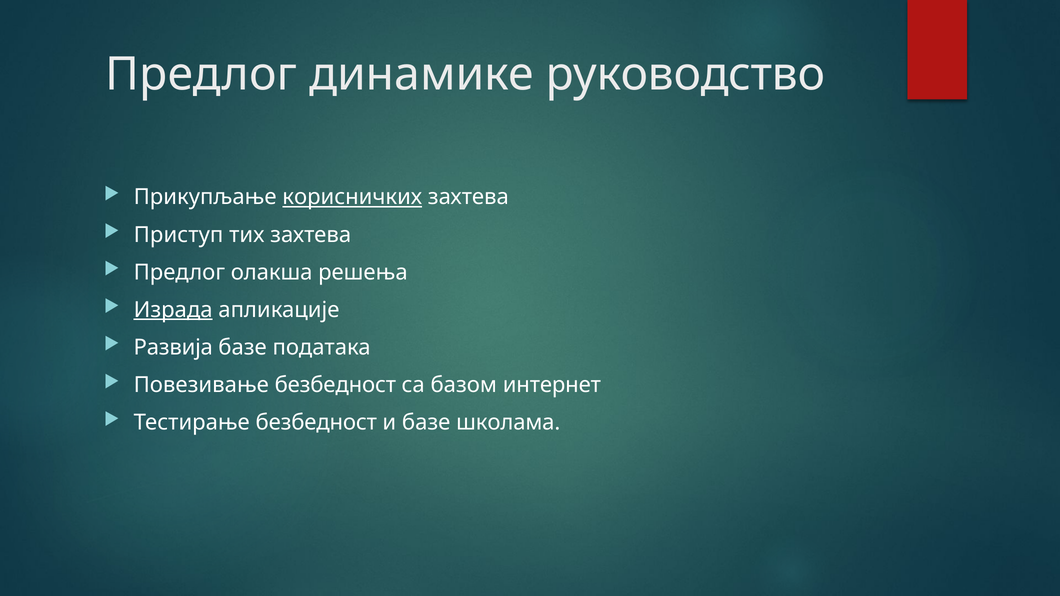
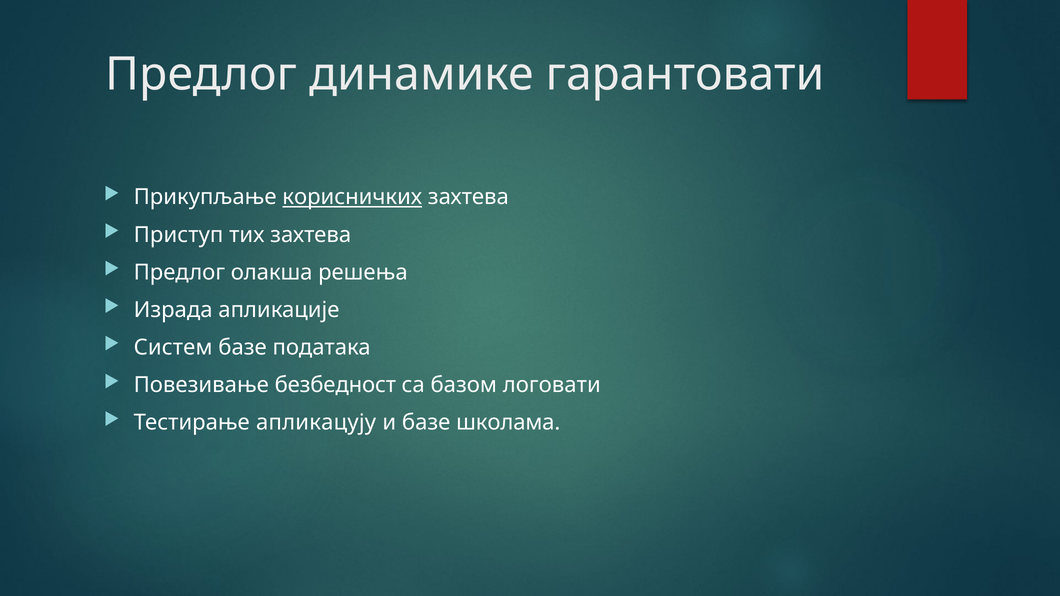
руководство: руководство -> гарантовати (685, 74)
Израда underline: present -> none (173, 310)
Развија: Развија -> Систем (173, 348)
интернет: интернет -> логовати (552, 385)
Тестирање безбедност: безбедност -> апликацују (316, 423)
